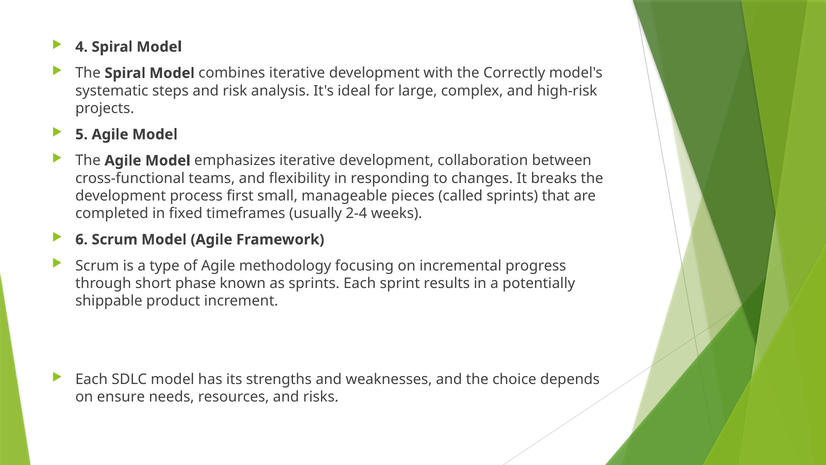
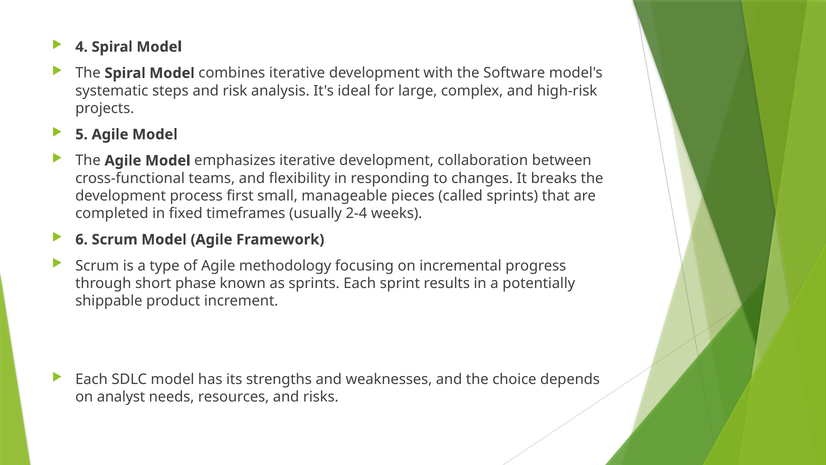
Correctly: Correctly -> Software (514, 73)
ensure: ensure -> analyst (121, 397)
